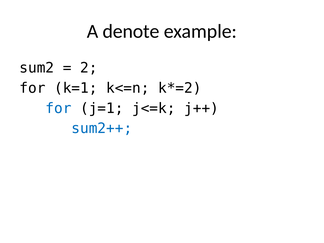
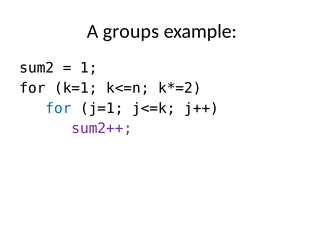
denote: denote -> groups (131, 31)
2: 2 -> 1 (89, 68)
sum2++ colour: blue -> purple (102, 128)
